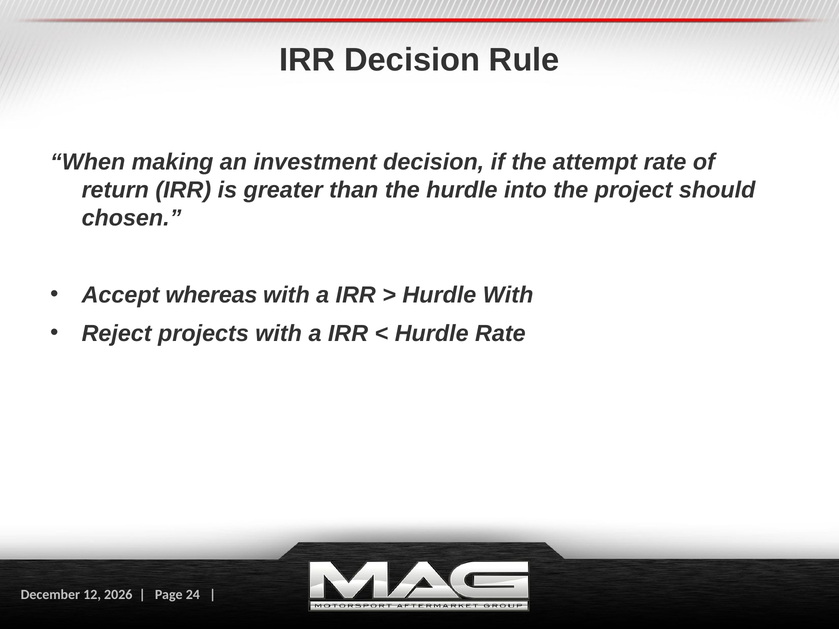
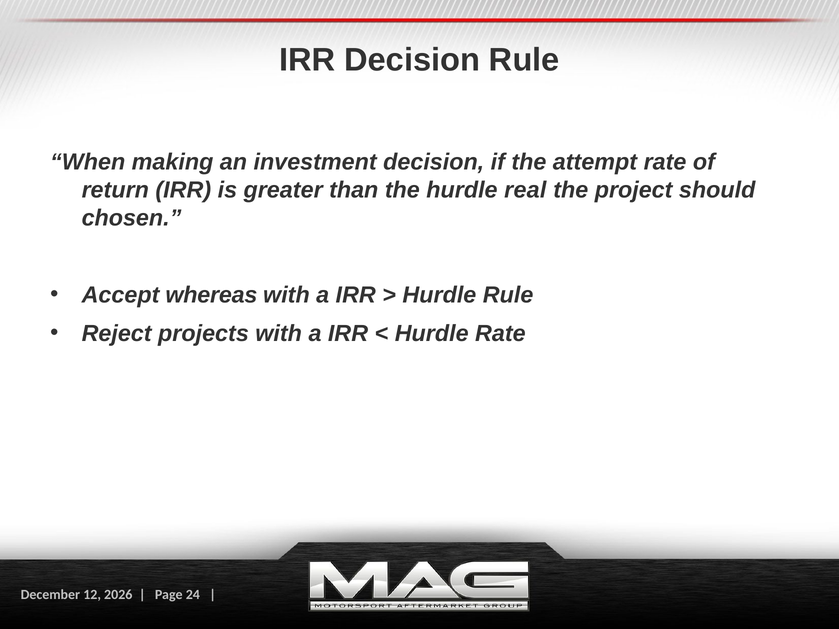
into: into -> real (525, 190)
Hurdle With: With -> Rule (508, 295)
